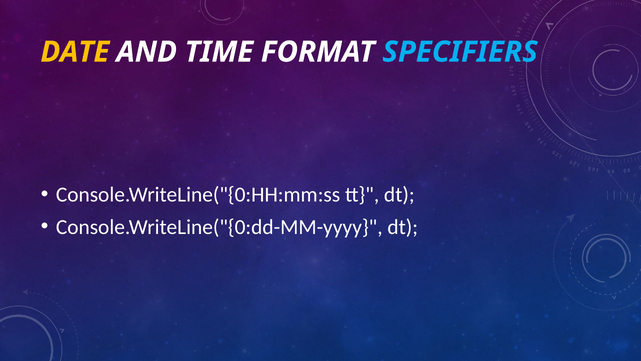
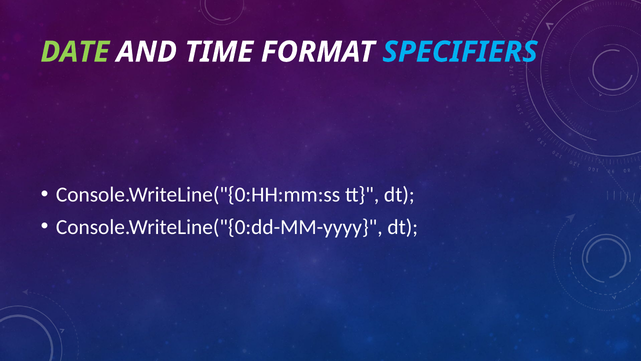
DATE colour: yellow -> light green (75, 52)
